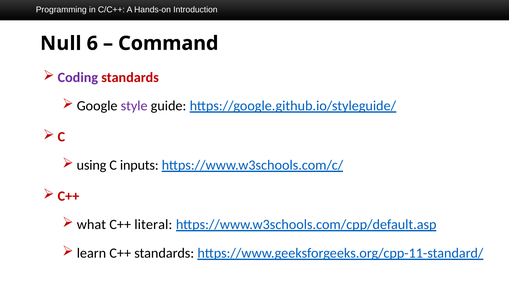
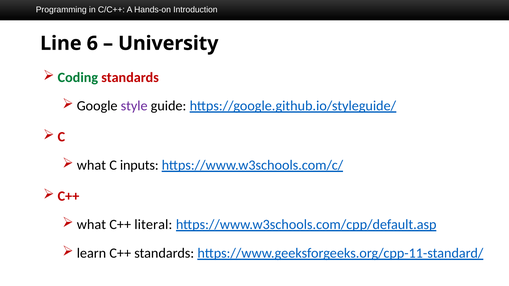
Null: Null -> Line (61, 43)
Command: Command -> University (168, 43)
Coding colour: purple -> green (78, 78)
using: using -> what (91, 165)
